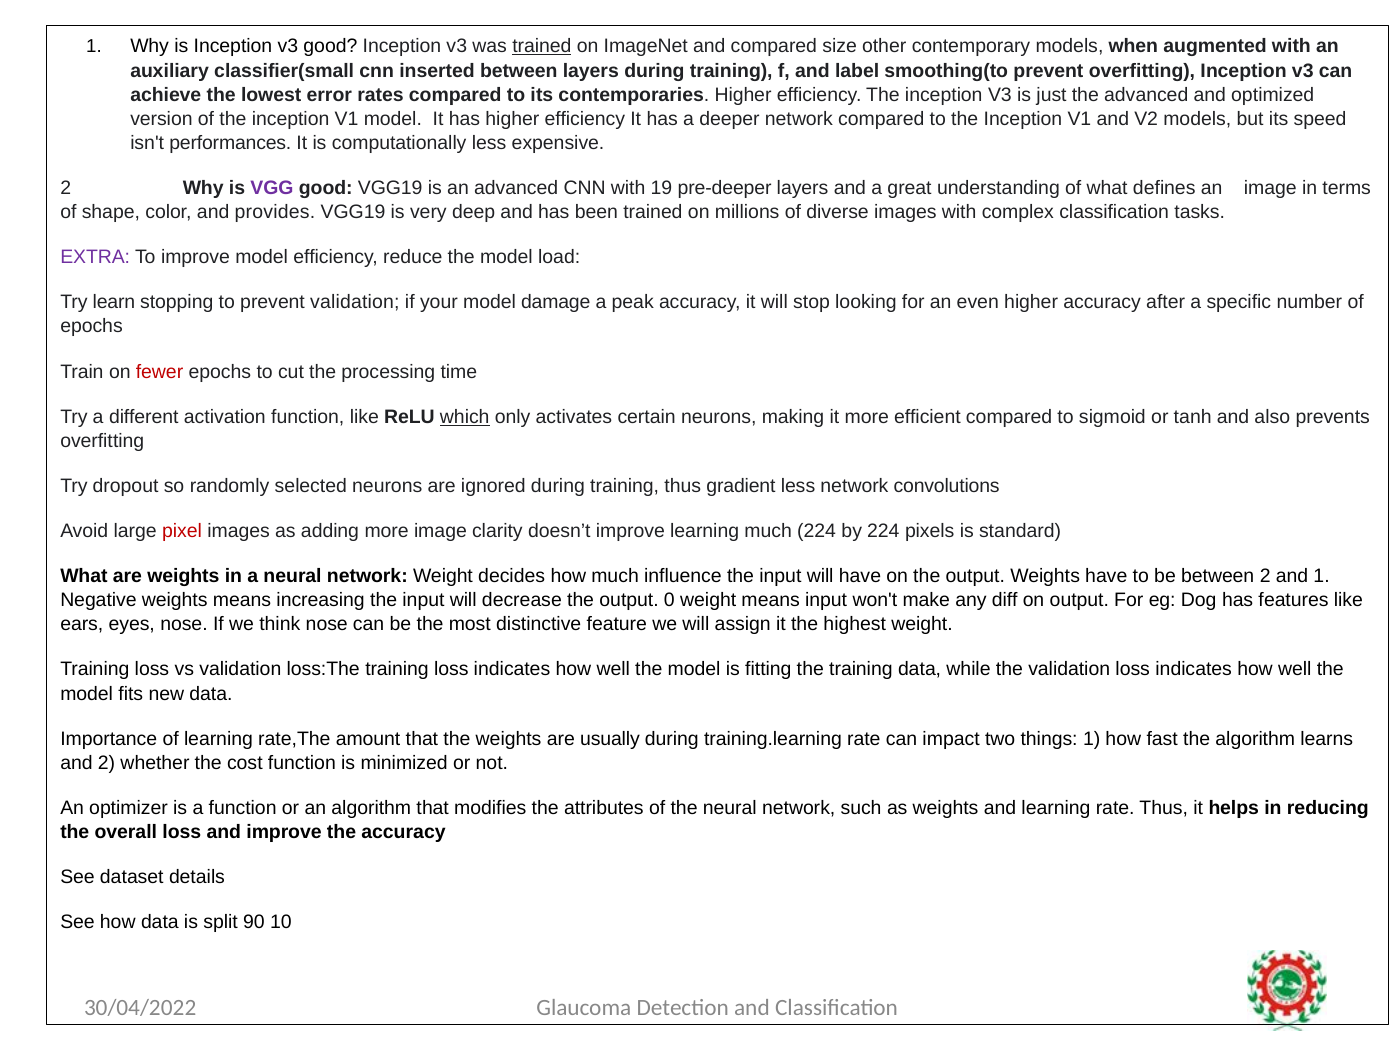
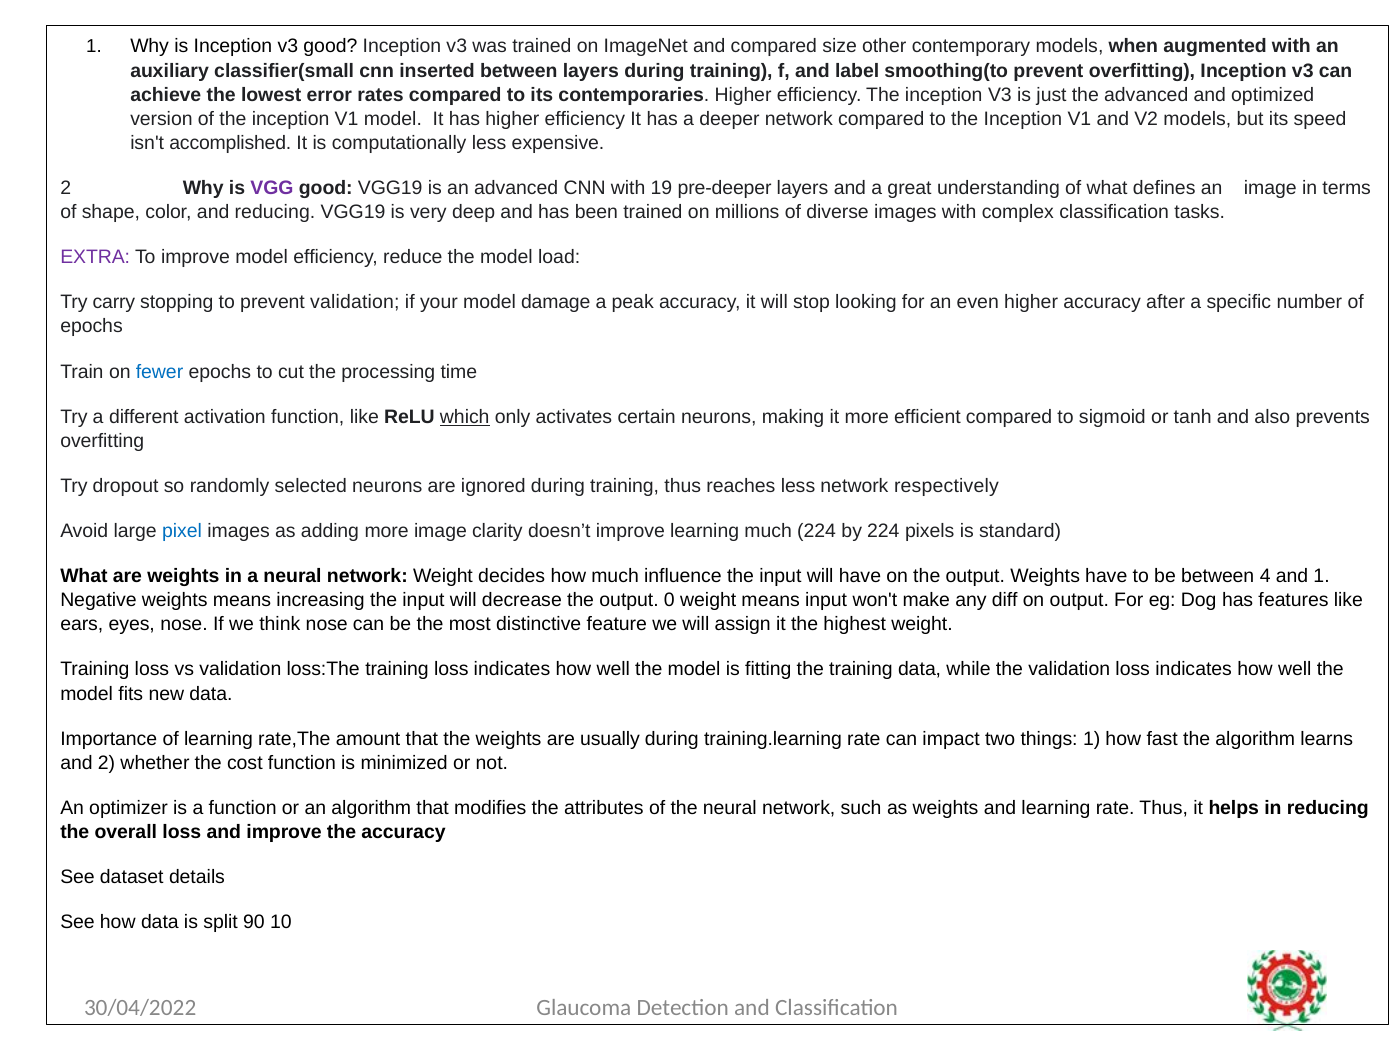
trained underline: present -> none (542, 46)
performances: performances -> accomplished (230, 143)
and provides: provides -> reducing (275, 212)
learn: learn -> carry (114, 302)
fewer colour: red -> blue (160, 372)
gradient: gradient -> reaches (741, 486)
convolutions: convolutions -> respectively (946, 486)
pixel colour: red -> blue (182, 531)
between 2: 2 -> 4 (1265, 576)
